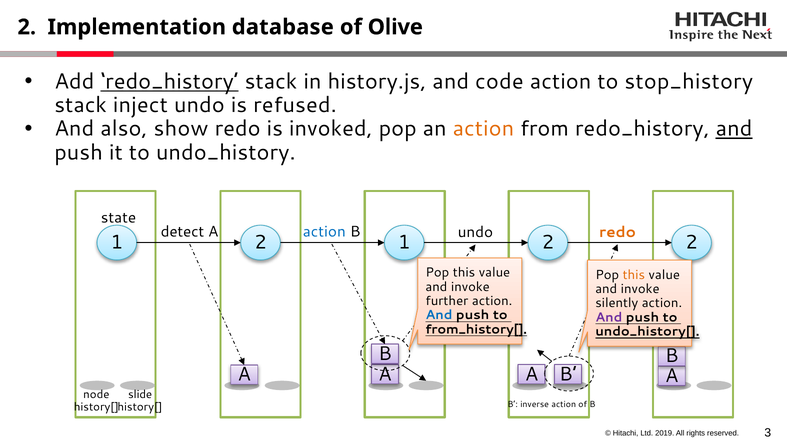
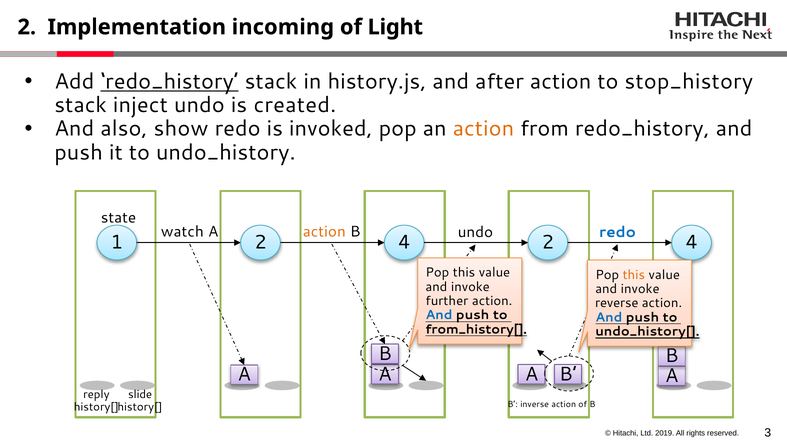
database: database -> incoming (283, 27)
Olive: Olive -> Light (395, 27)
code: code -> after (499, 82)
refused: refused -> created (295, 105)
and underline: present -> none (734, 129)
detect: detect -> watch (182, 232)
action colour: blue -> orange (324, 232)
redo colour: orange -> blue (618, 232)
1 2 1: 1 -> 4 (404, 243)
2: 2 -> 4 (692, 243)
silently: silently -> reverse (617, 304)
And colour: purple -> blue (609, 318)
node: node -> reply (96, 395)
